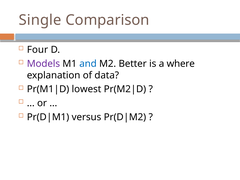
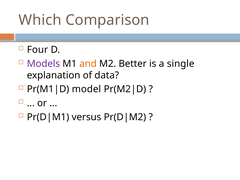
Single: Single -> Which (40, 20)
and colour: blue -> orange (88, 64)
where: where -> single (181, 64)
lowest: lowest -> model (86, 89)
